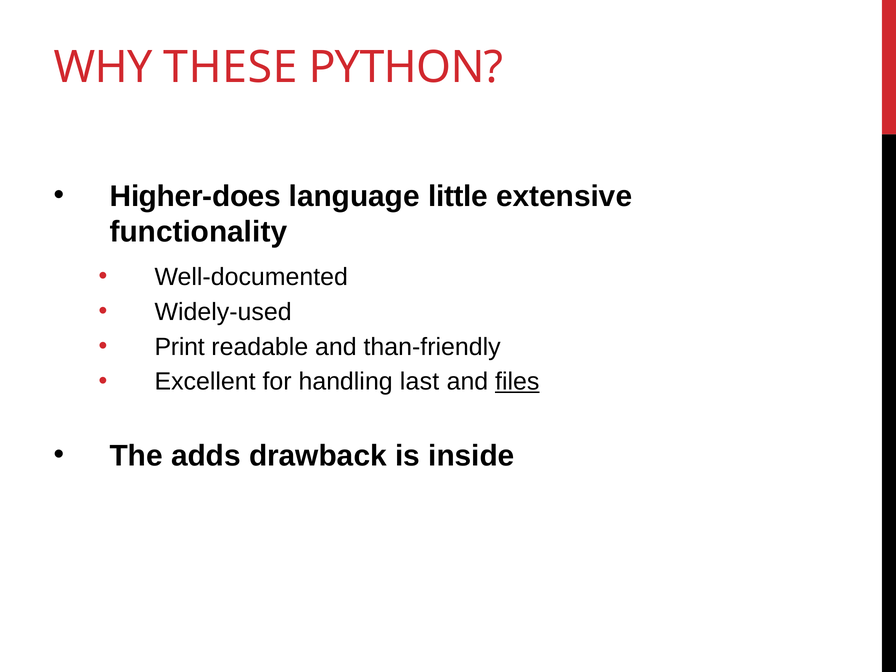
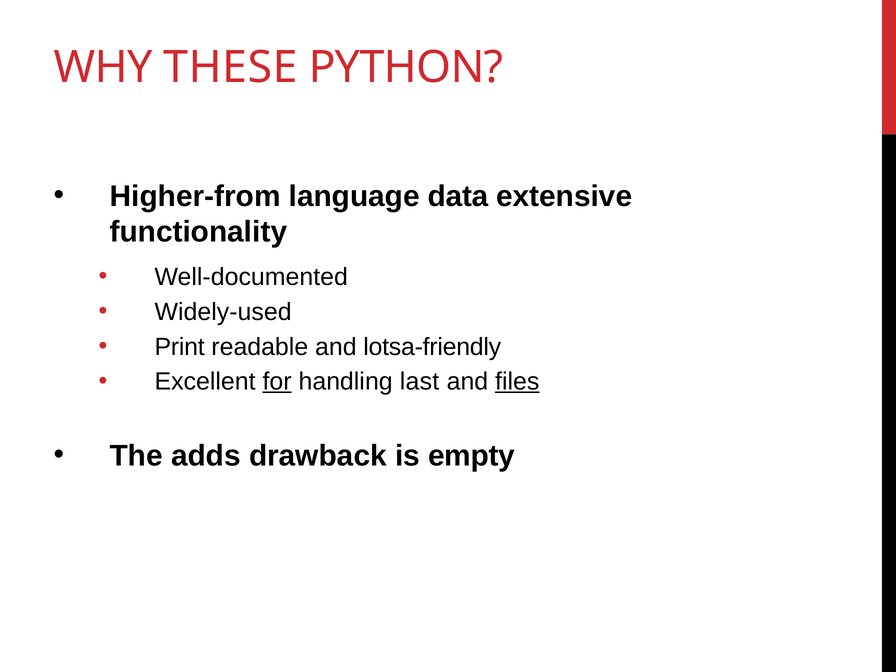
Higher-does: Higher-does -> Higher-from (195, 196)
little: little -> data (458, 196)
than-friendly: than-friendly -> lotsa-friendly (432, 347)
for underline: none -> present (277, 382)
inside: inside -> empty (472, 456)
